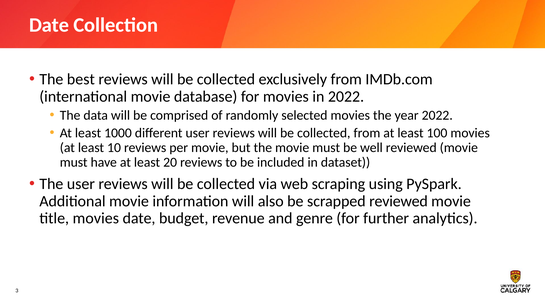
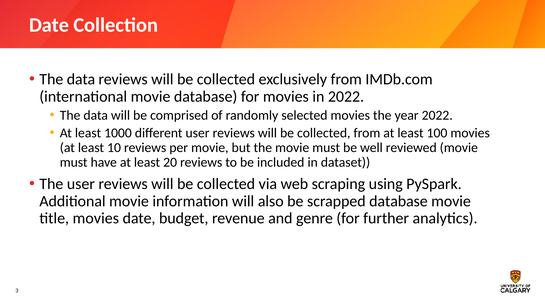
best: best -> data (81, 79)
scrapped reviewed: reviewed -> database (398, 201)
